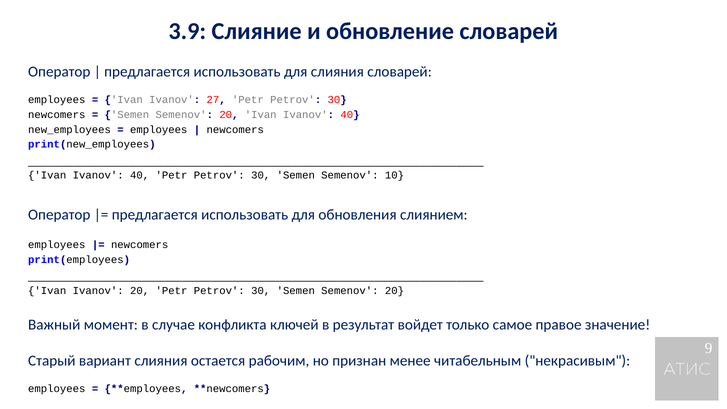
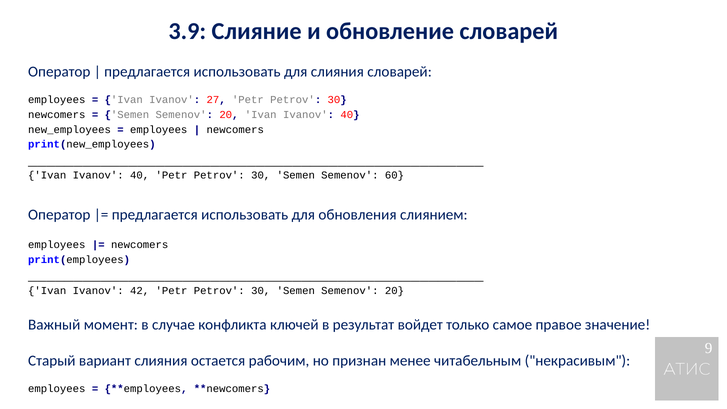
10: 10 -> 60 (394, 175)
Ivanov 20: 20 -> 42 (140, 291)
